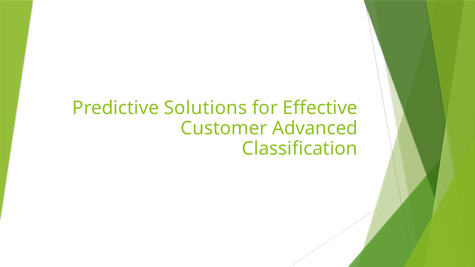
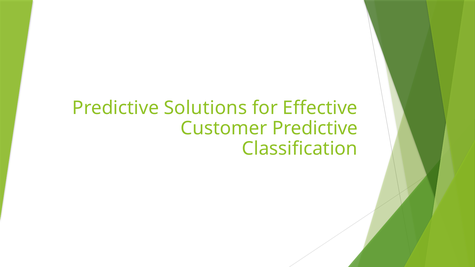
Customer Advanced: Advanced -> Predictive (315, 128)
